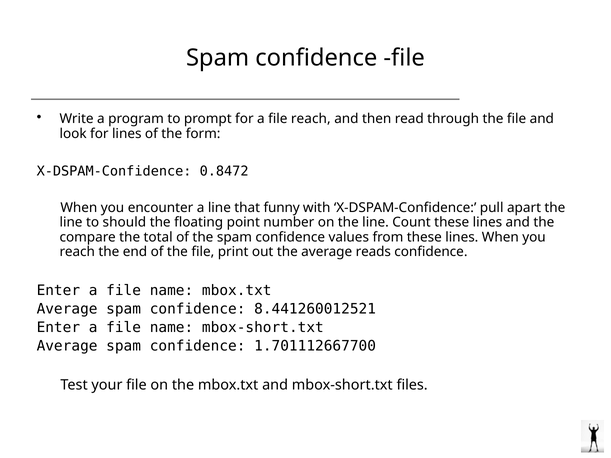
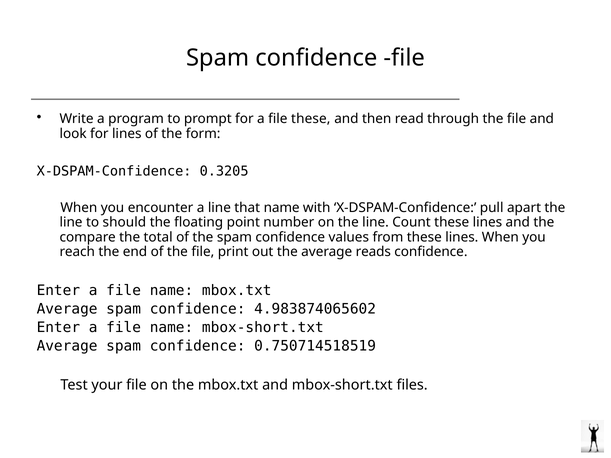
file reach: reach -> these (311, 119)
0.8472: 0.8472 -> 0.3205 (224, 171)
that funny: funny -> name (282, 208)
8.441260012521: 8.441260012521 -> 4.983874065602 (315, 309)
1.701112667700: 1.701112667700 -> 0.750714518519 (315, 346)
